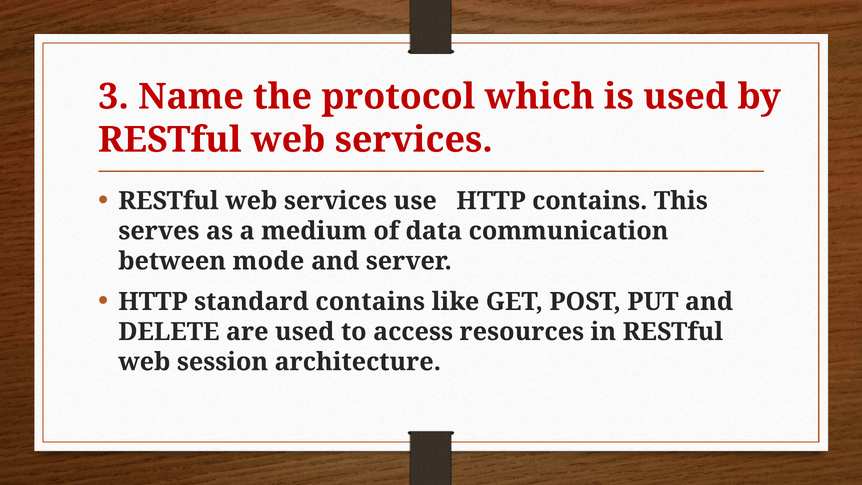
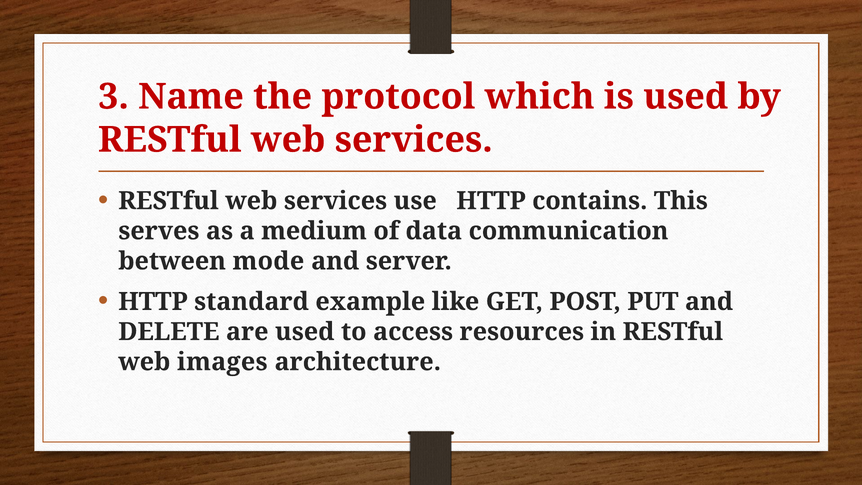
standard contains: contains -> example (370, 302)
session: session -> images (222, 362)
